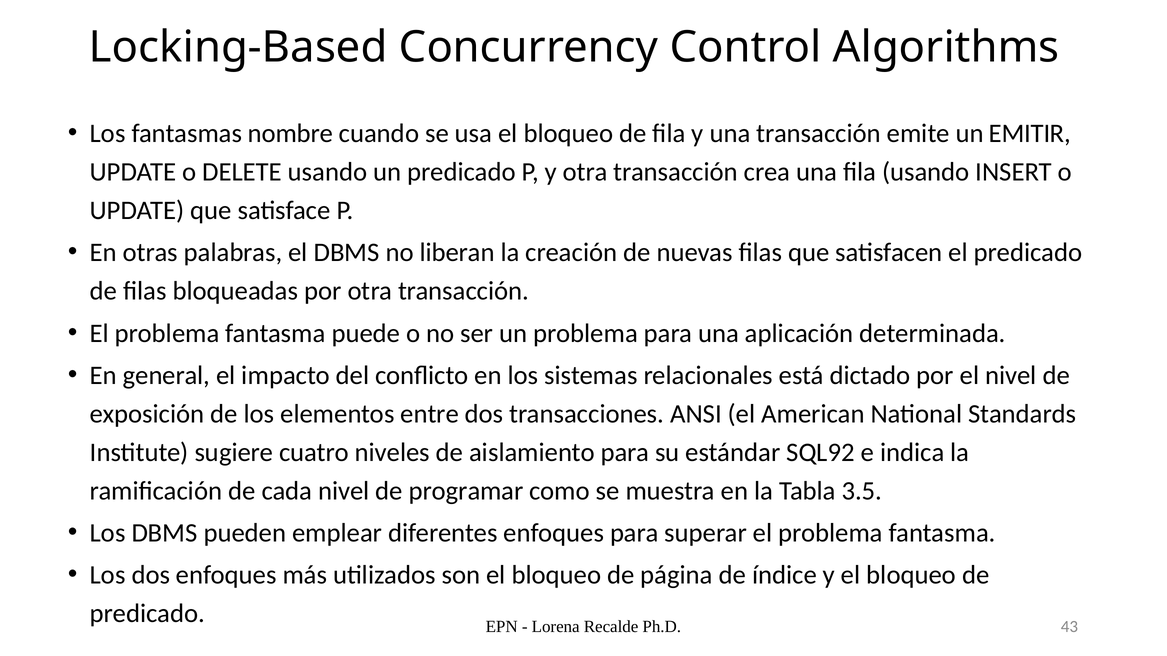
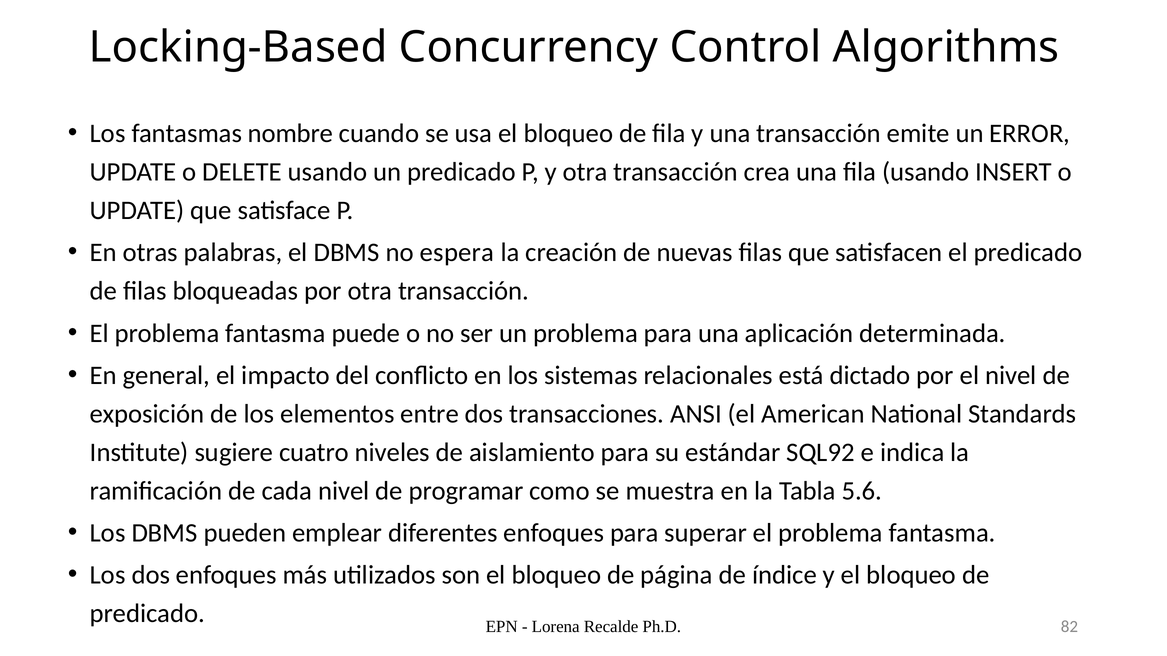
EMITIR: EMITIR -> ERROR (1030, 134)
liberan: liberan -> espera (457, 253)
3.5: 3.5 -> 5.6 (862, 491)
43: 43 -> 82 (1069, 627)
